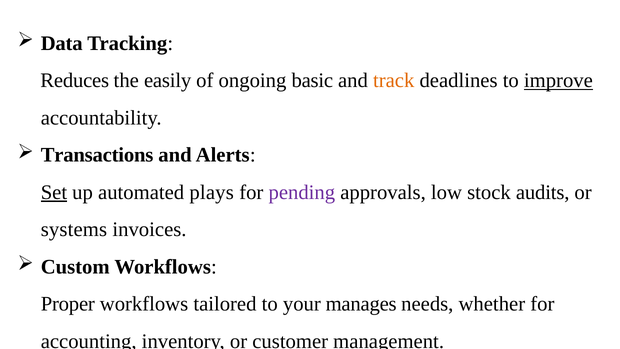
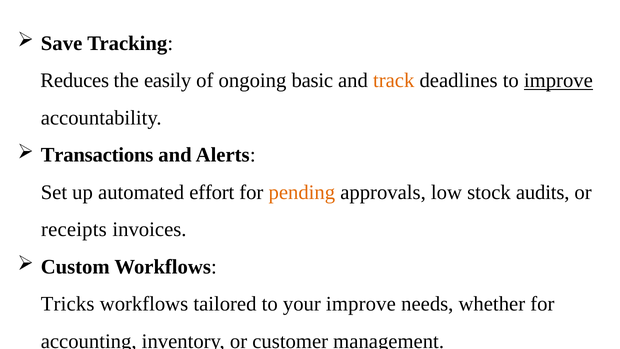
Data: Data -> Save (62, 43)
Set underline: present -> none (54, 192)
plays: plays -> effort (212, 192)
pending colour: purple -> orange (302, 192)
systems: systems -> receipts (74, 229)
Proper: Proper -> Tricks (68, 304)
your manages: manages -> improve (361, 304)
